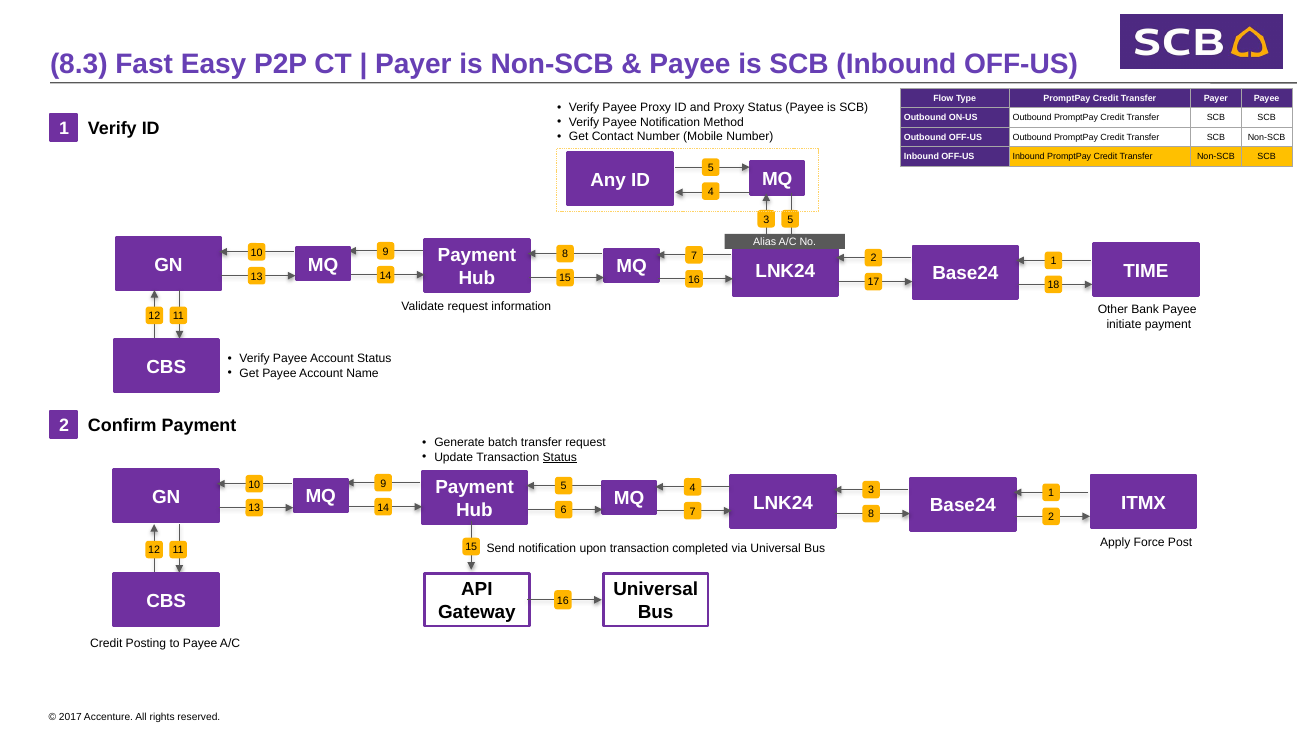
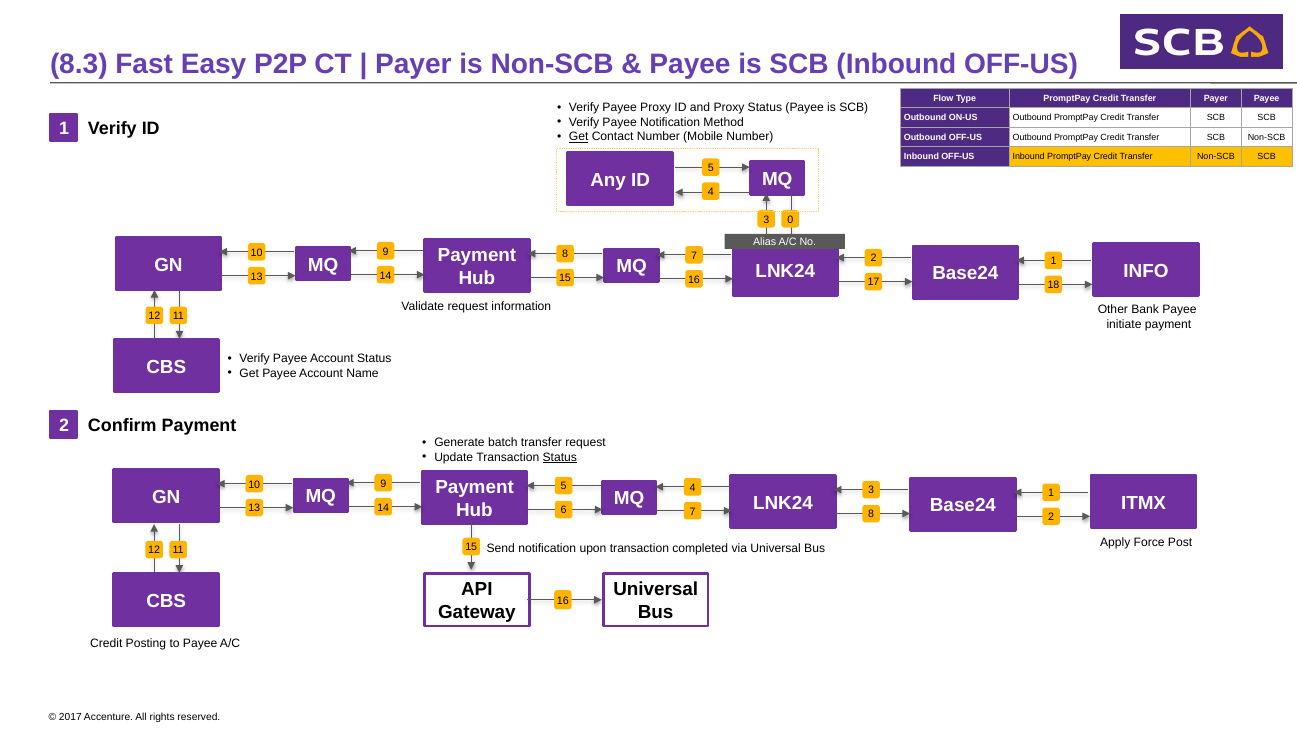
Get underline: none -> present (579, 137)
3 5: 5 -> 0 (790, 220)
TIME: TIME -> INFO (1146, 271)
